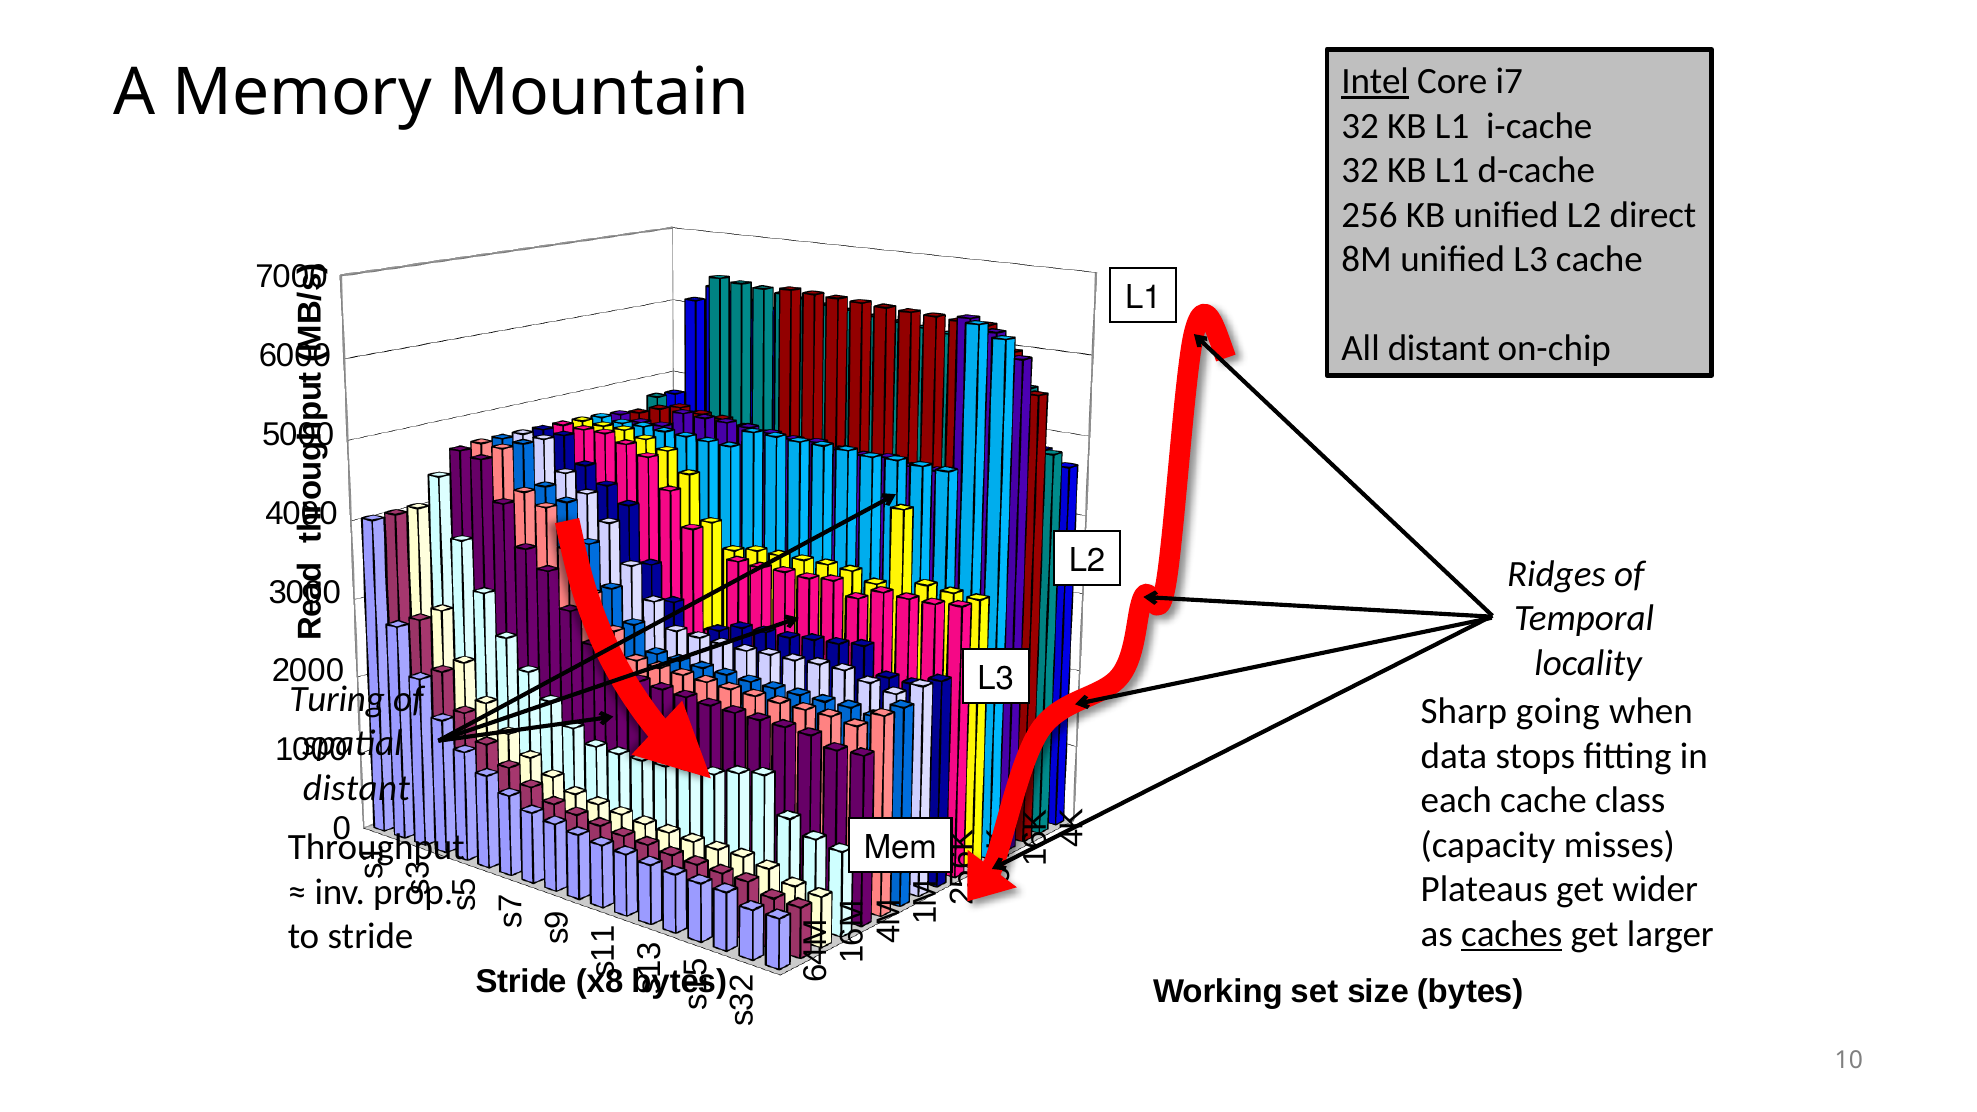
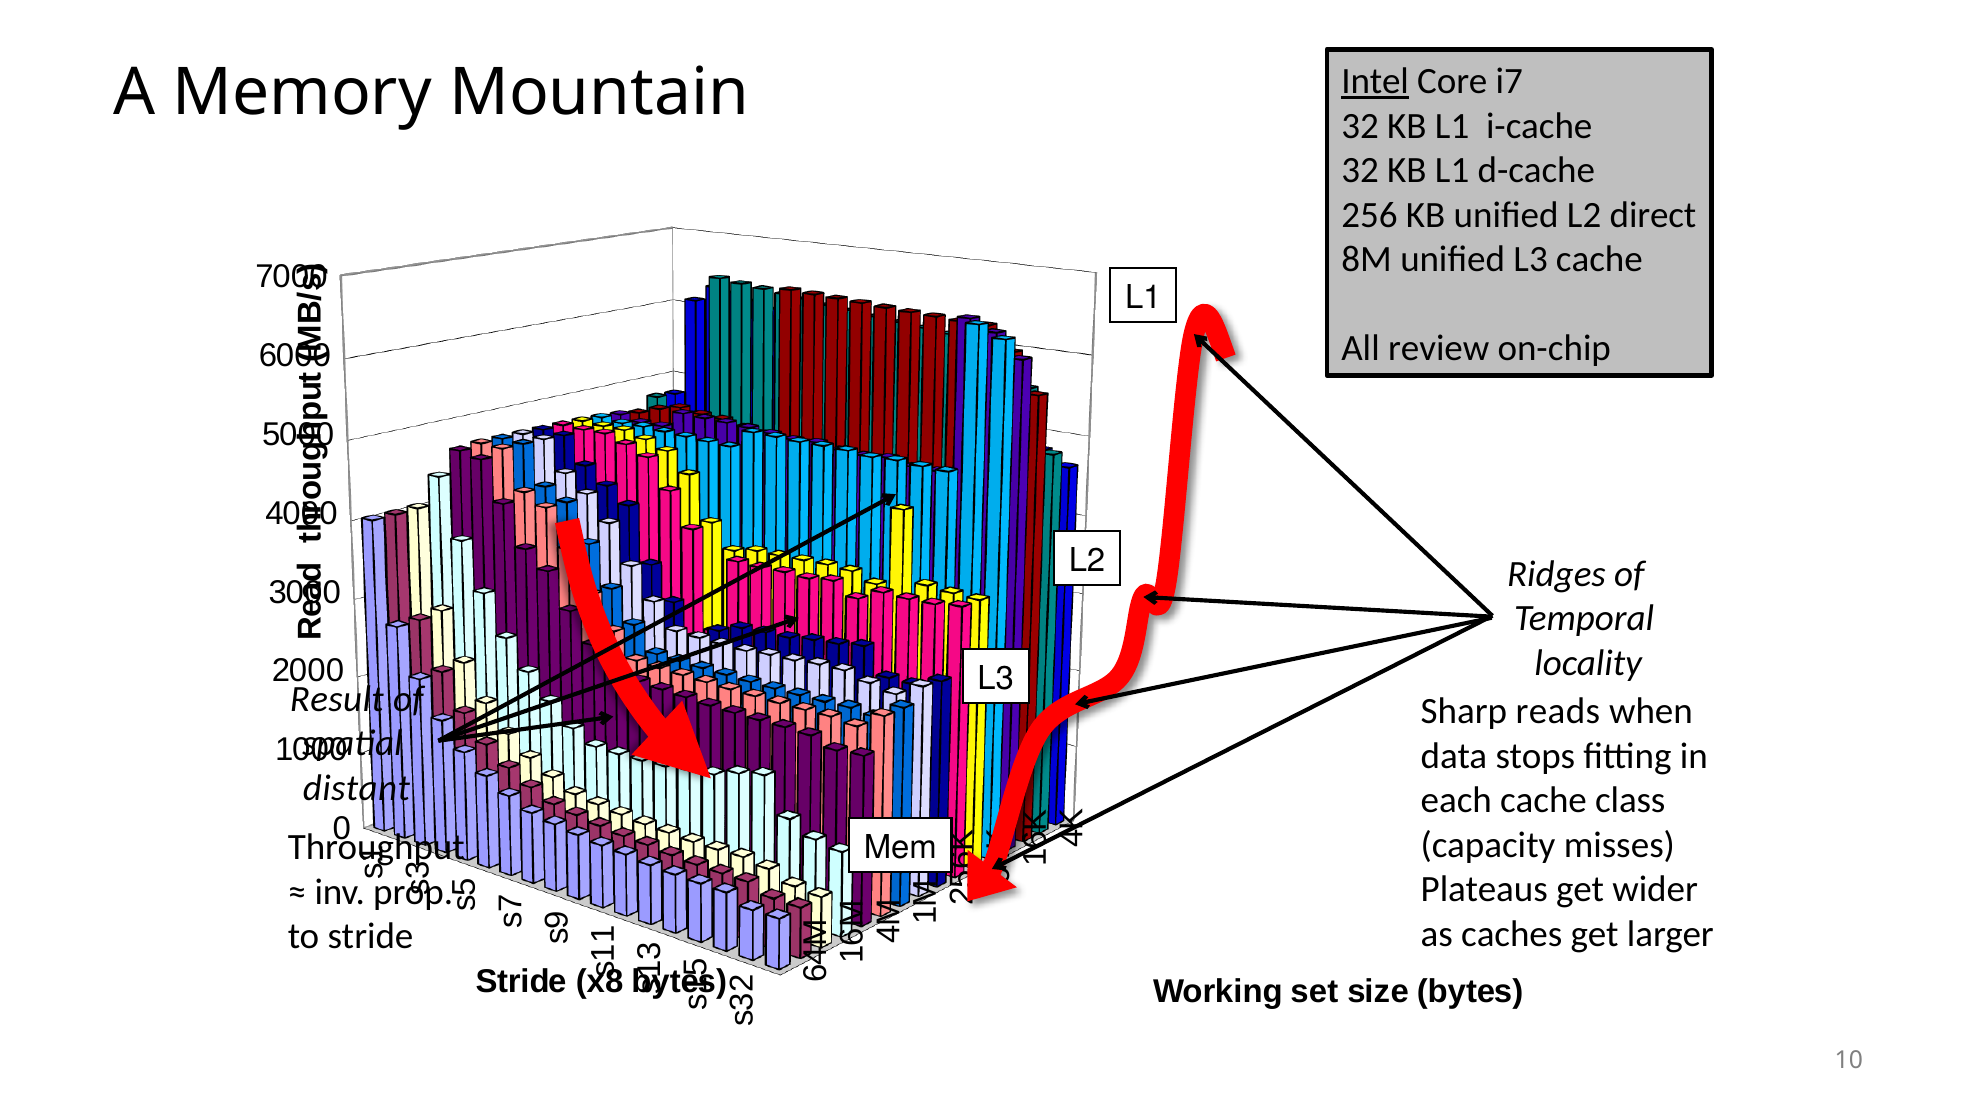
All distant: distant -> review (1439, 348)
Turing: Turing -> Result (337, 699)
going: going -> reads (1558, 712)
caches underline: present -> none (1512, 934)
